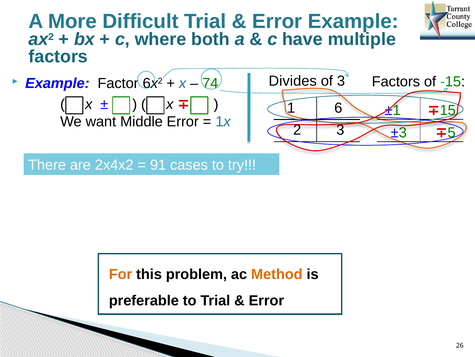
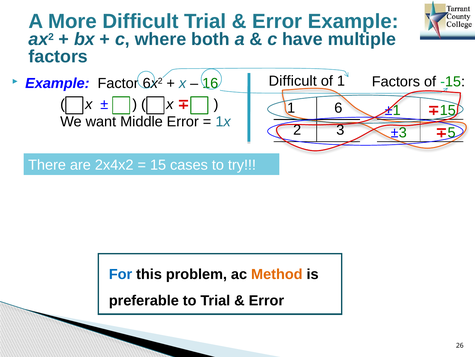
Divides: Divides -> Difficult (293, 81)
of 3: 3 -> 1 (341, 81)
74: 74 -> 16 (210, 83)
91: 91 -> 15 (158, 165)
For colour: orange -> blue (121, 274)
